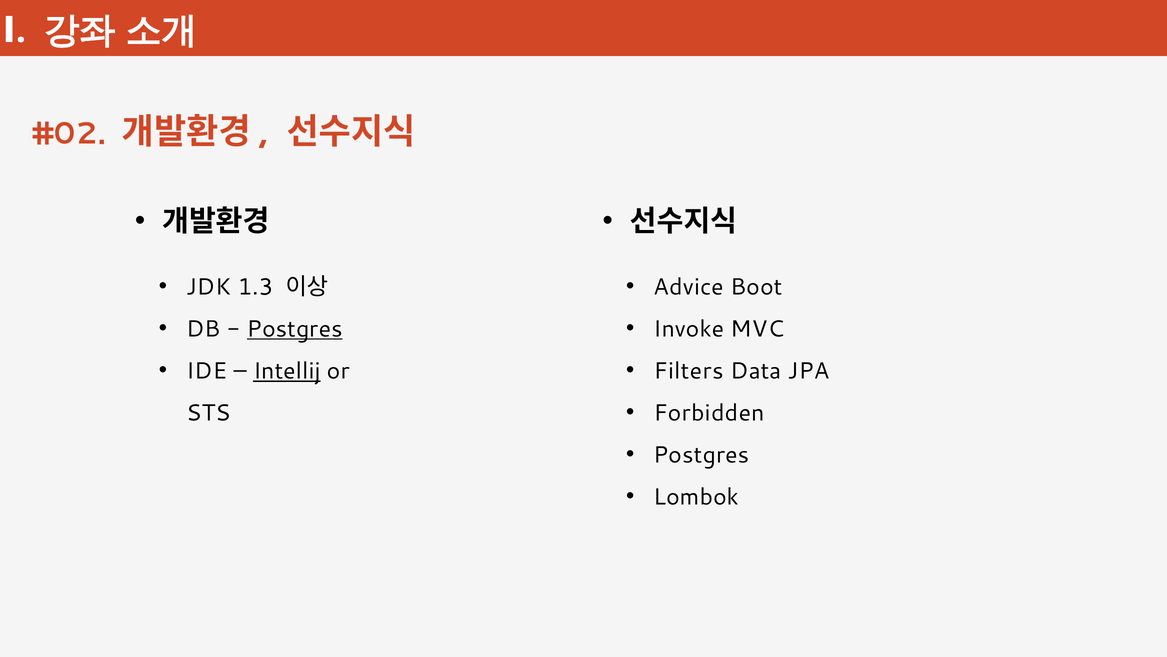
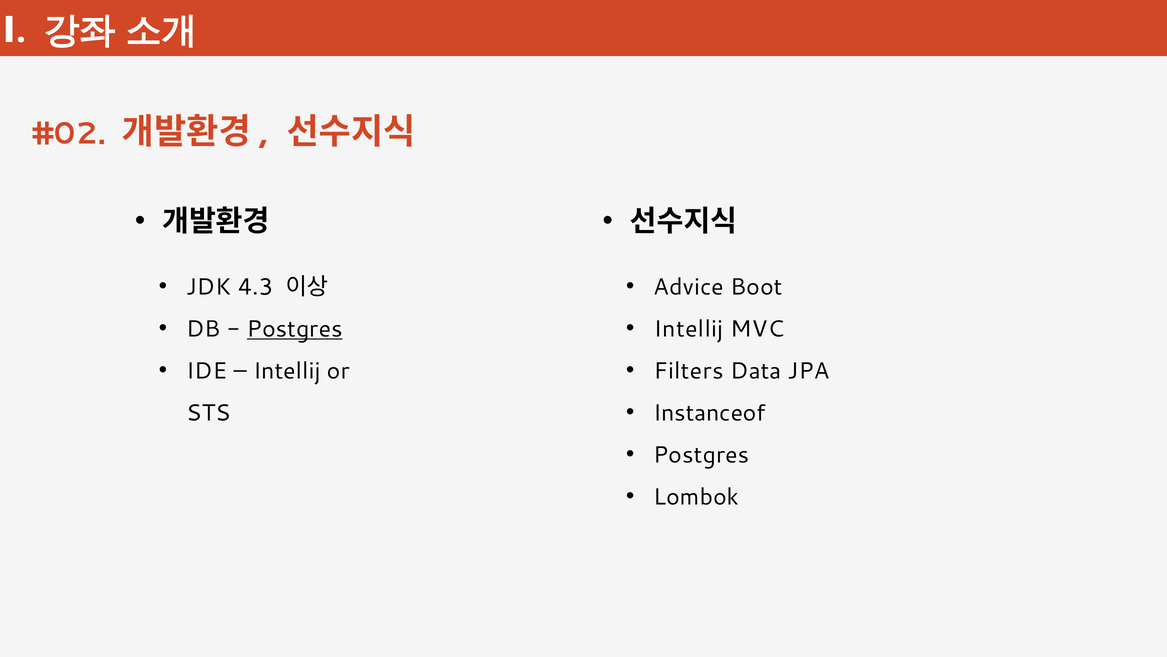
1.3: 1.3 -> 4.3 (256, 287)
Invoke: Invoke -> Intellij (689, 329)
Intellij underline: present -> none (287, 371)
Forbidden: Forbidden -> Instanceof (709, 413)
